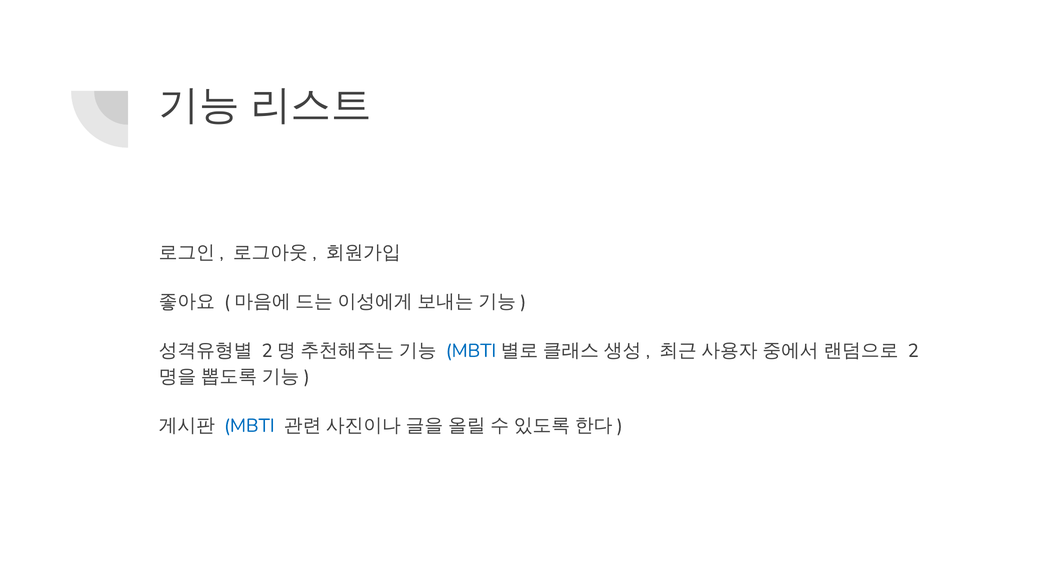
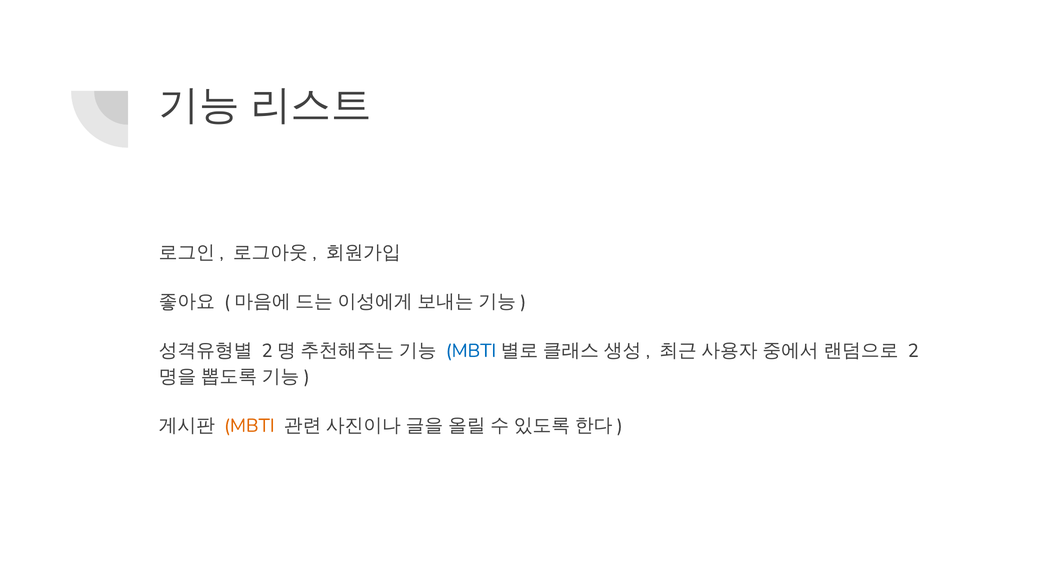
MBTI colour: blue -> orange (249, 426)
